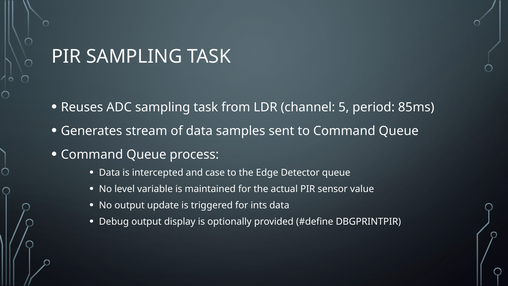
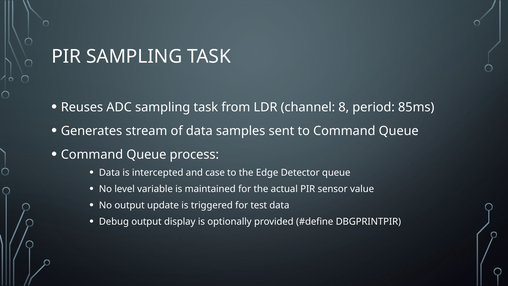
5: 5 -> 8 (344, 107)
ints: ints -> test (259, 205)
